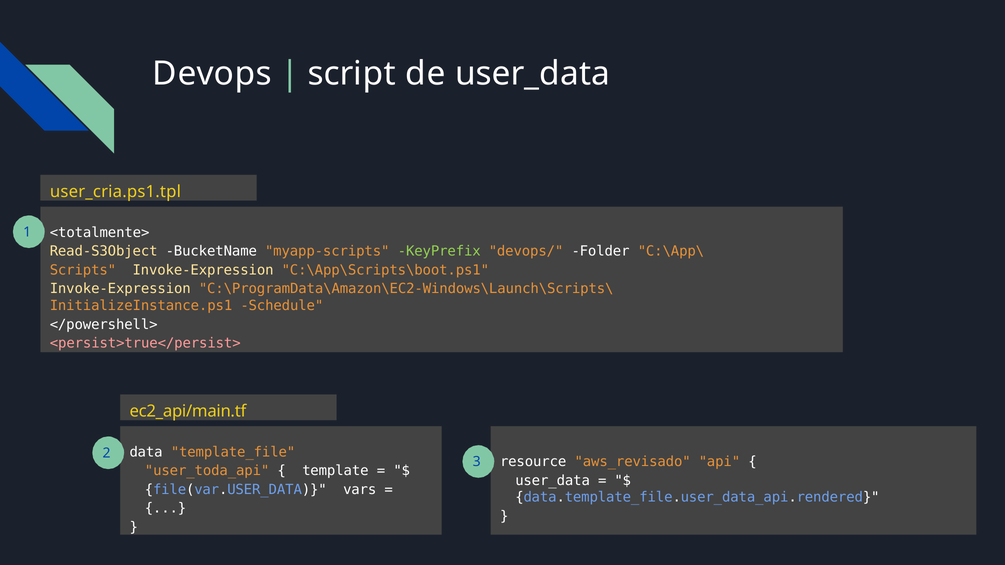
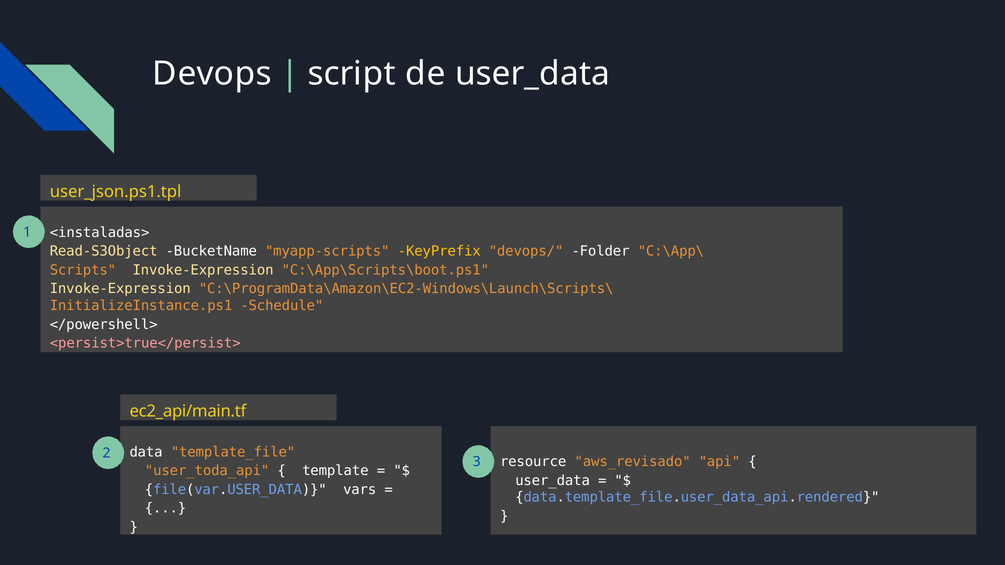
user_cria.ps1.tpl: user_cria.ps1.tpl -> user_json.ps1.tpl (116, 192)
<totalmente>: <totalmente> -> <instaladas> (100, 233)
KeyPrefix colour: light green -> yellow (439, 251)
